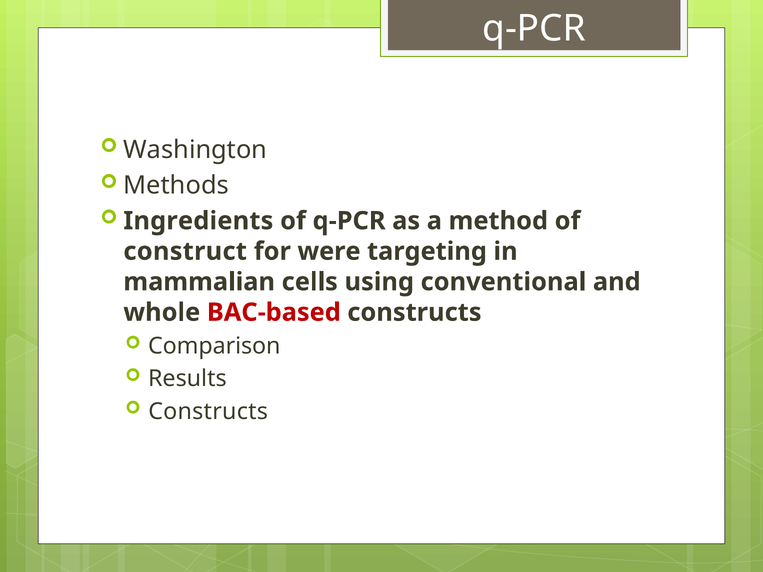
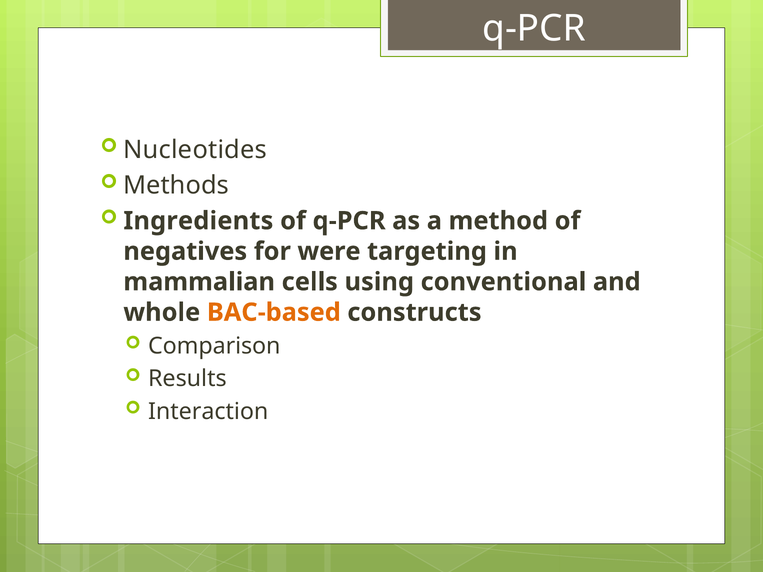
Washington: Washington -> Nucleotides (195, 150)
construct: construct -> negatives (185, 251)
BAC-based colour: red -> orange (274, 313)
Constructs: Constructs -> Interaction (208, 412)
